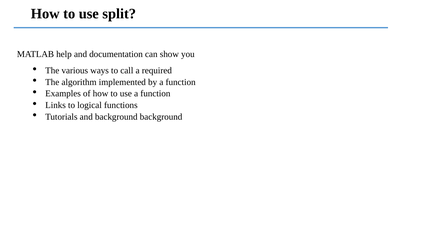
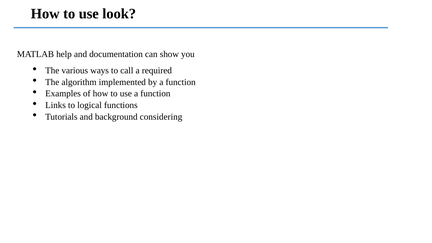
split: split -> look (119, 14)
background background: background -> considering (161, 117)
